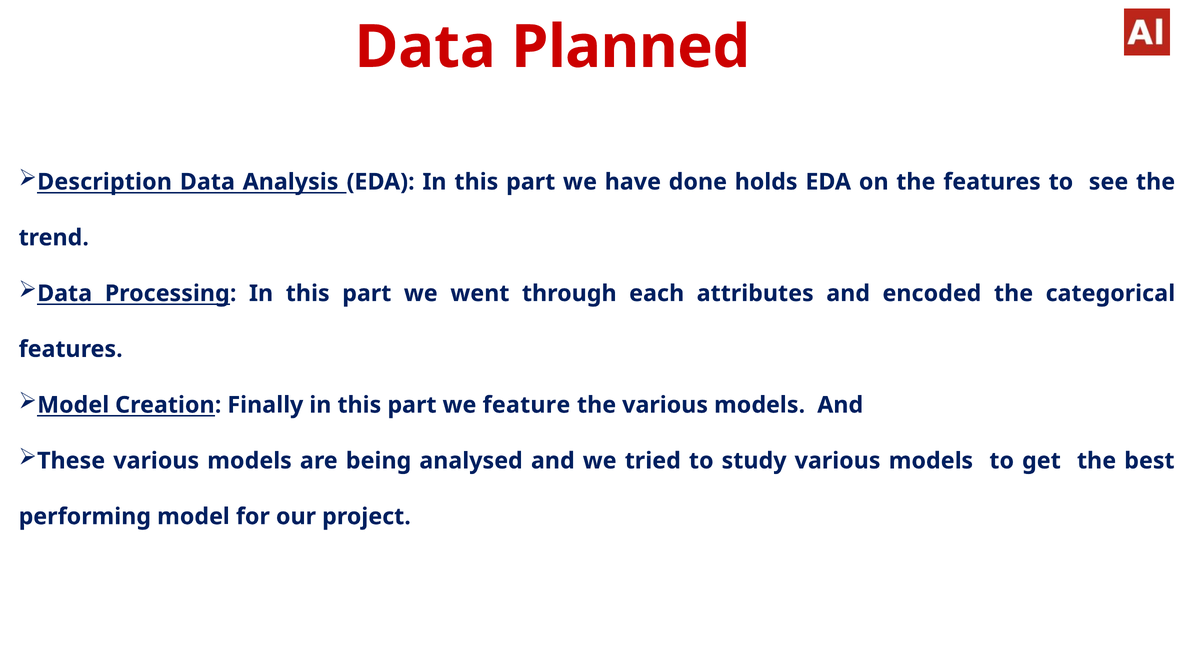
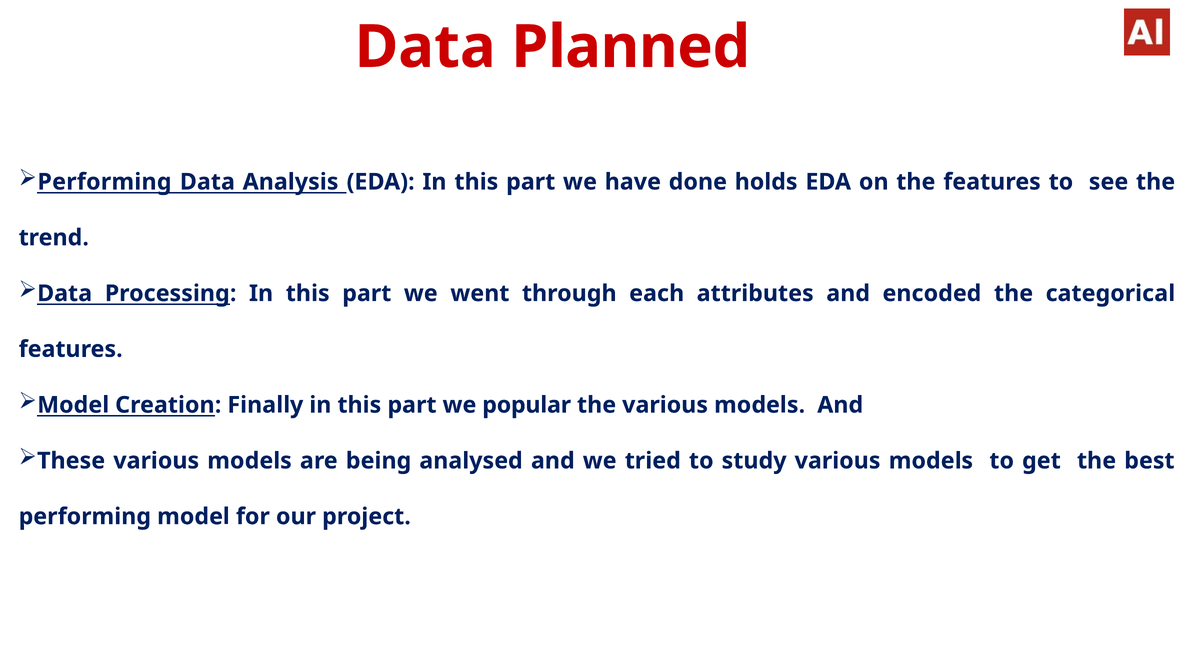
Description: Description -> Performing (104, 182)
feature: feature -> popular (527, 405)
